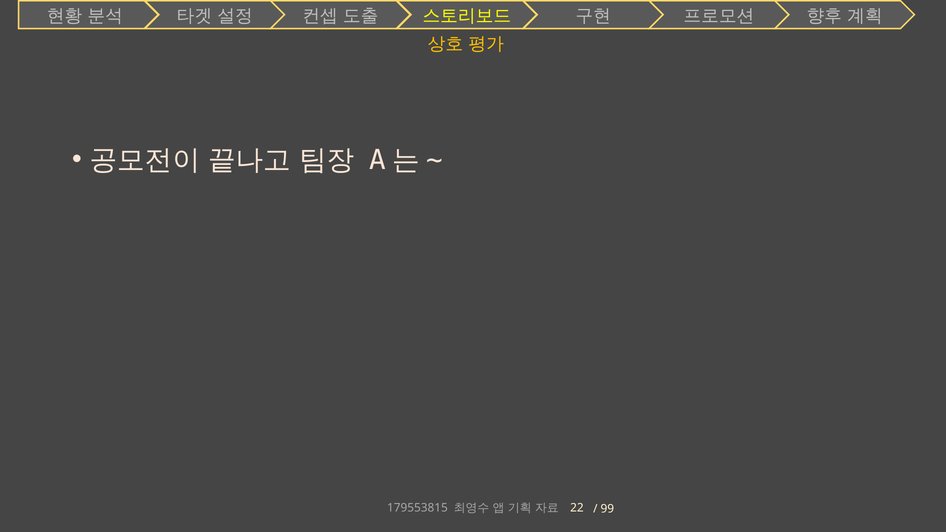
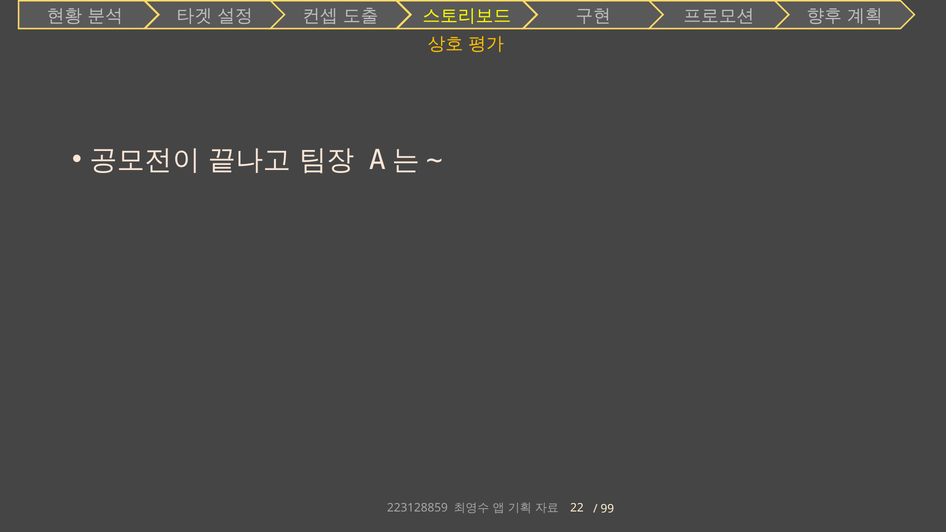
179553815: 179553815 -> 223128859 (417, 508)
